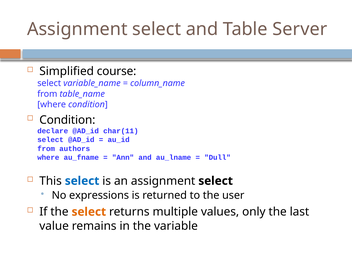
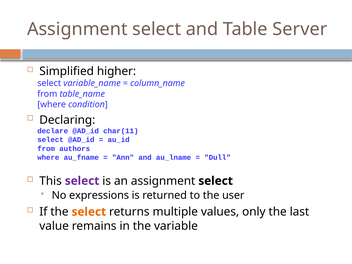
course: course -> higher (116, 71)
Condition: Condition -> Declaring (67, 120)
select colour: blue -> purple (82, 181)
